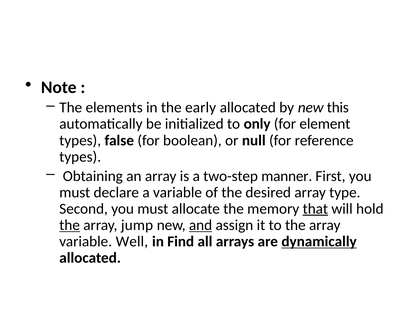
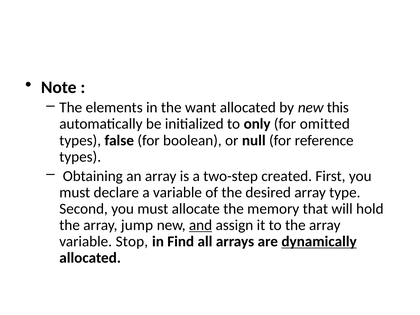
early: early -> want (201, 108)
element: element -> omitted (325, 124)
manner: manner -> created (287, 176)
that underline: present -> none (315, 209)
the underline: present -> none (70, 225)
Well: Well -> Stop (132, 242)
